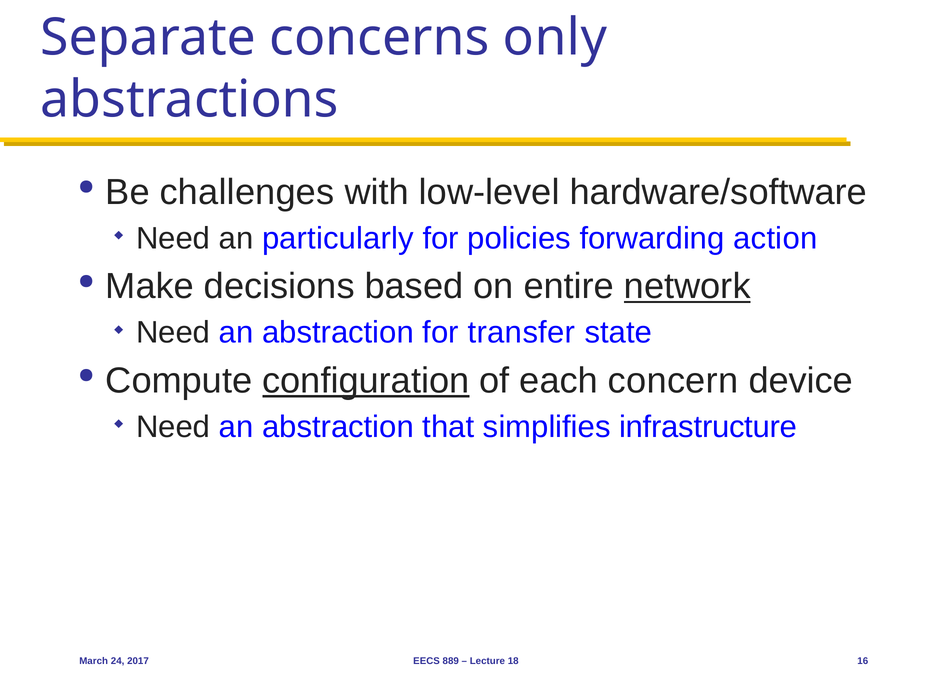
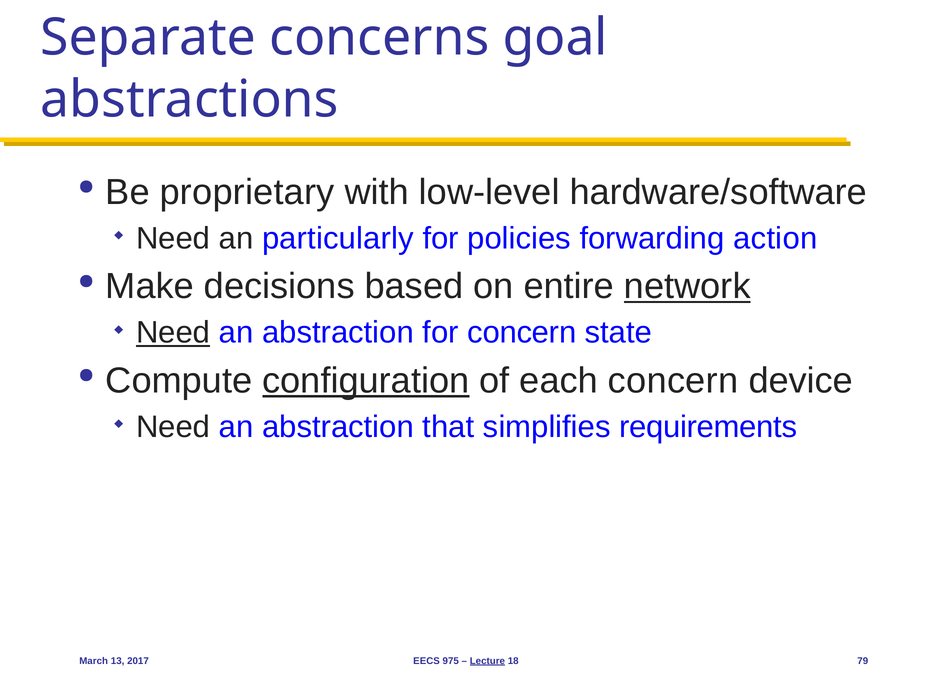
only: only -> goal (555, 38)
challenges: challenges -> proprietary (247, 192)
Need underline: none -> present (173, 333)
for transfer: transfer -> concern (522, 333)
infrastructure: infrastructure -> requirements (708, 427)
24: 24 -> 13 (118, 661)
889: 889 -> 975 (451, 661)
Lecture underline: none -> present (487, 661)
16: 16 -> 79 (863, 661)
